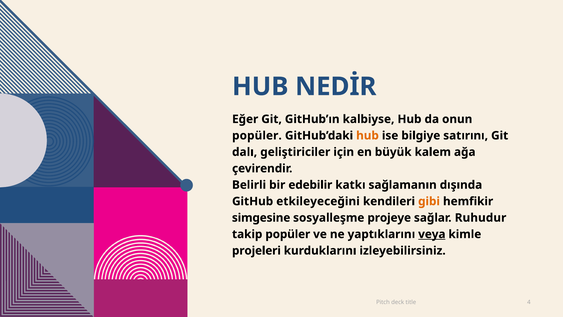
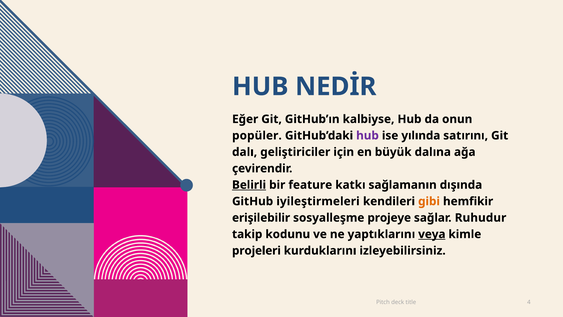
hub colour: orange -> purple (367, 135)
bilgiye: bilgiye -> yılında (421, 135)
kalem: kalem -> dalına (433, 152)
Belirli underline: none -> present (249, 185)
edebilir: edebilir -> feature (310, 185)
etkileyeceğini: etkileyeceğini -> iyileştirmeleri (318, 201)
simgesine: simgesine -> erişilebilir (261, 218)
takip popüler: popüler -> kodunu (288, 234)
